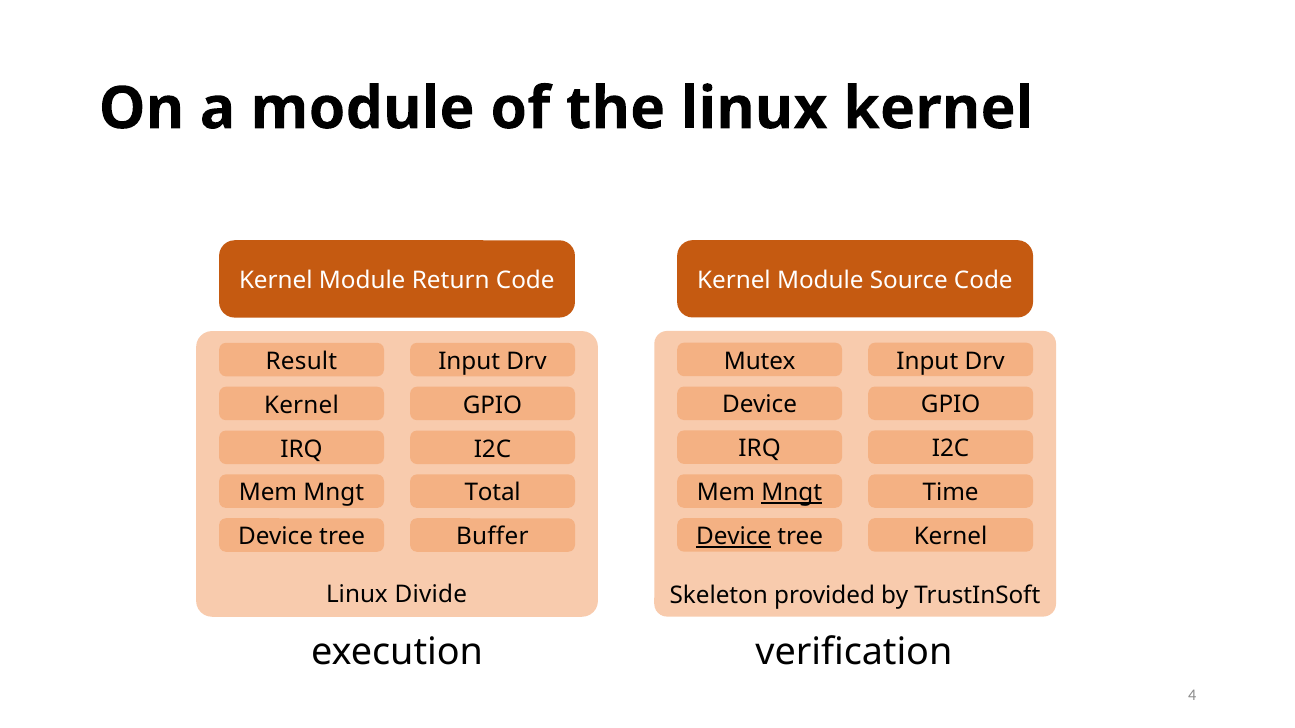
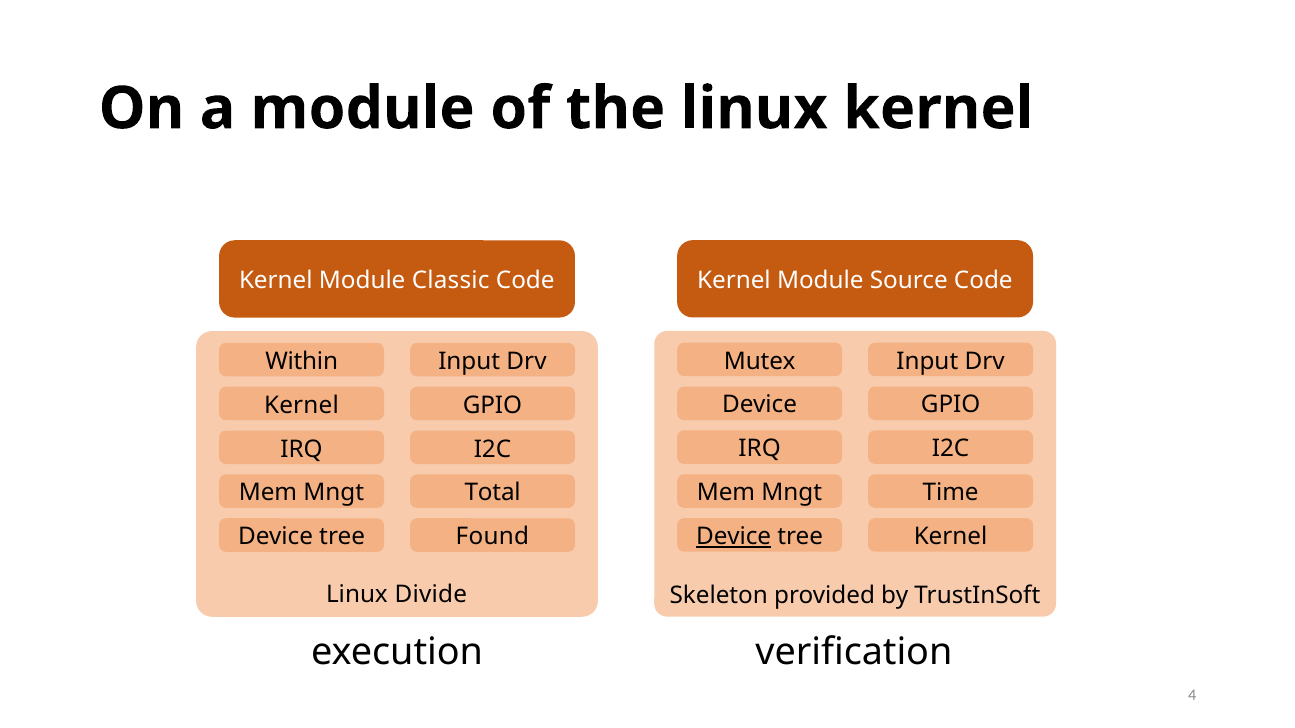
Return: Return -> Classic (451, 281)
Result: Result -> Within (302, 361)
Mngt underline: present -> none (792, 493)
Buffer: Buffer -> Found (492, 537)
